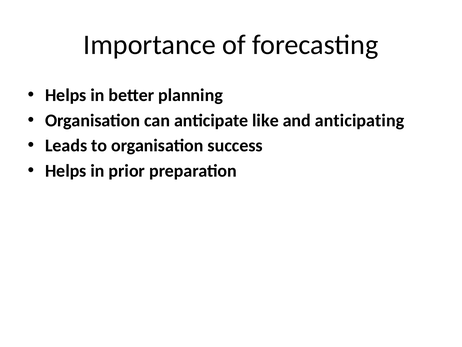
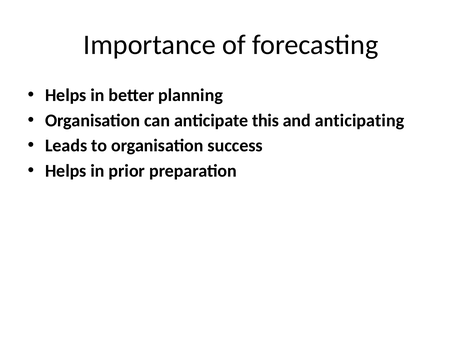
like: like -> this (266, 120)
